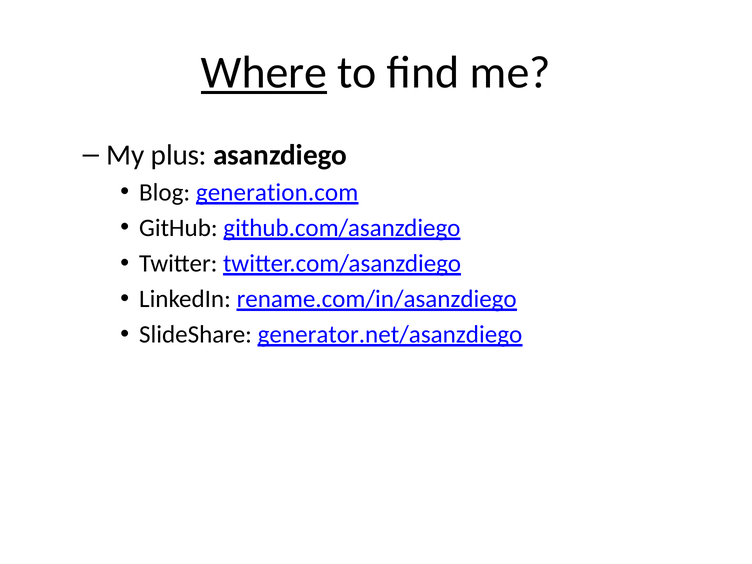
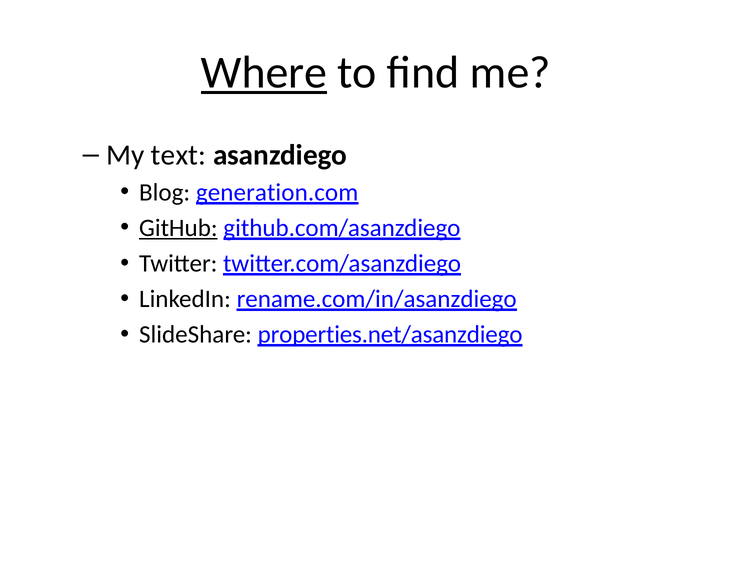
plus: plus -> text (179, 155)
GitHub underline: none -> present (178, 228)
generator.net/asanzdiego: generator.net/asanzdiego -> properties.net/asanzdiego (390, 335)
